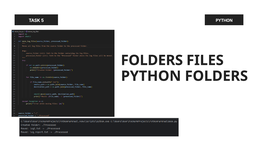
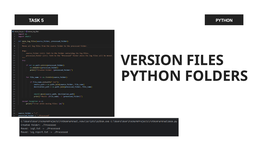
FOLDERS: FOLDERS -> VERSION (152, 60)
